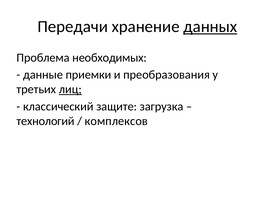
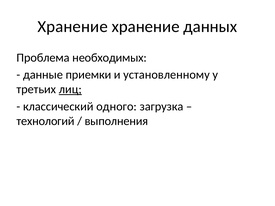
Передачи: Передачи -> Хранение (73, 27)
данных underline: present -> none (210, 27)
преобразования: преобразования -> установленному (167, 75)
защите: защите -> одного (117, 107)
комплексов: комплексов -> выполнения (116, 121)
